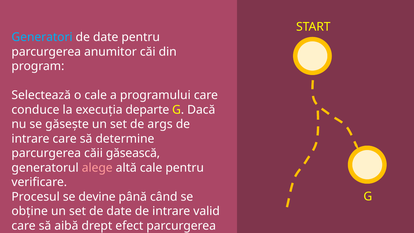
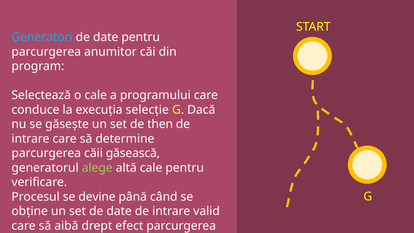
departe: departe -> selecție (147, 110)
args: args -> then (160, 124)
alege colour: pink -> light green (97, 168)
